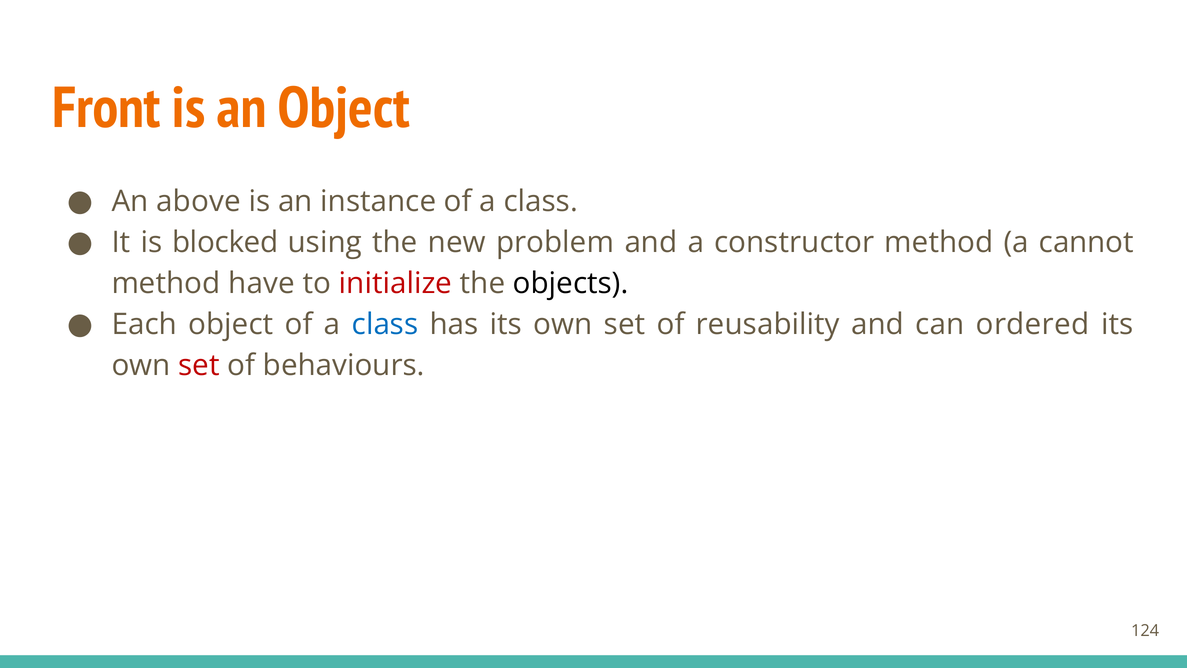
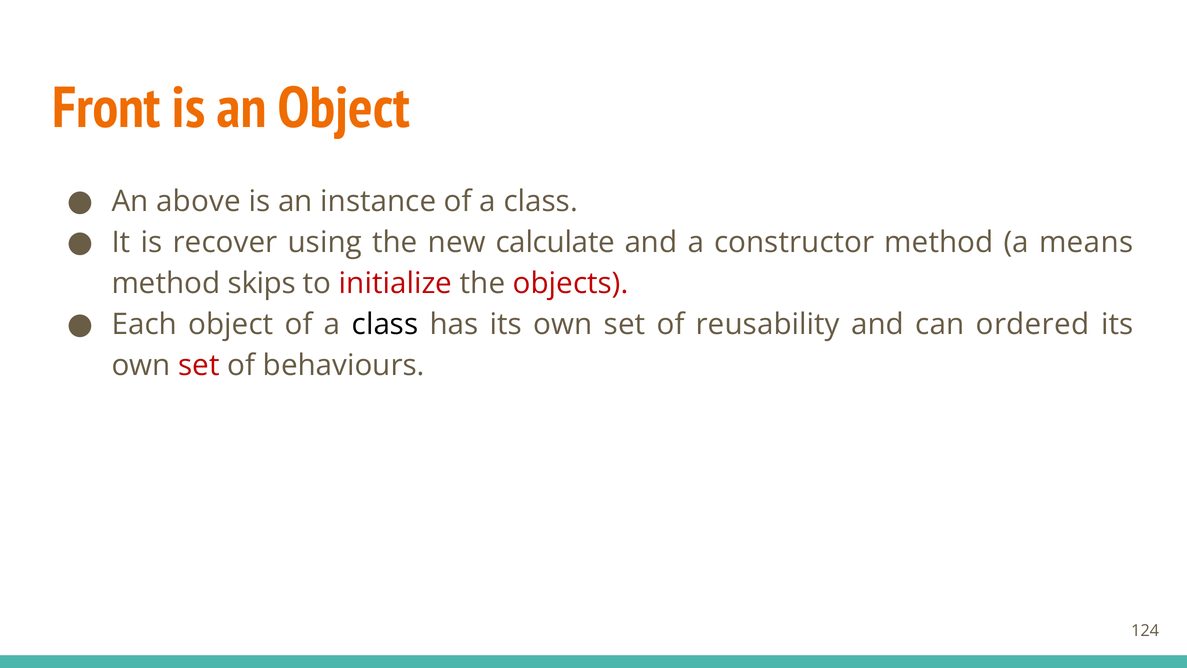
blocked: blocked -> recover (225, 242)
problem: problem -> calculate (555, 242)
cannot: cannot -> means (1086, 242)
have: have -> skips (262, 283)
objects colour: black -> red (571, 283)
class colour: blue -> black (385, 324)
